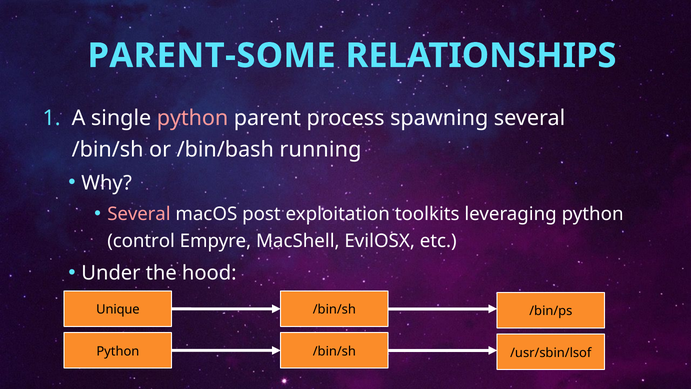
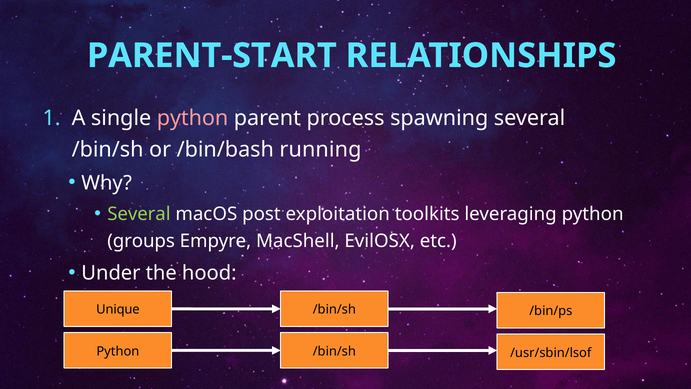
PARENT-SOME: PARENT-SOME -> PARENT-START (212, 56)
Several colour: pink -> light green (139, 214)
control: control -> groups (141, 241)
